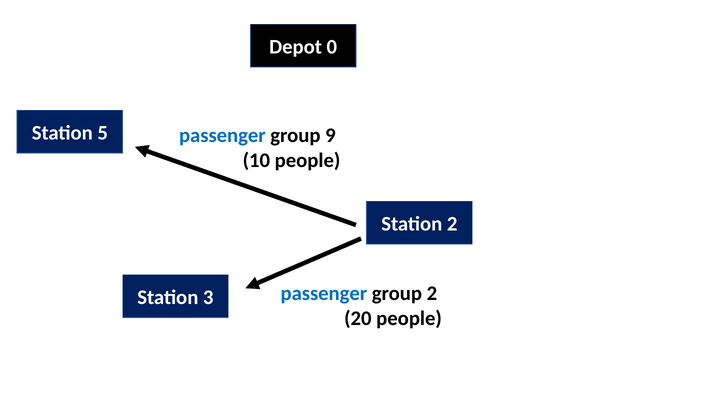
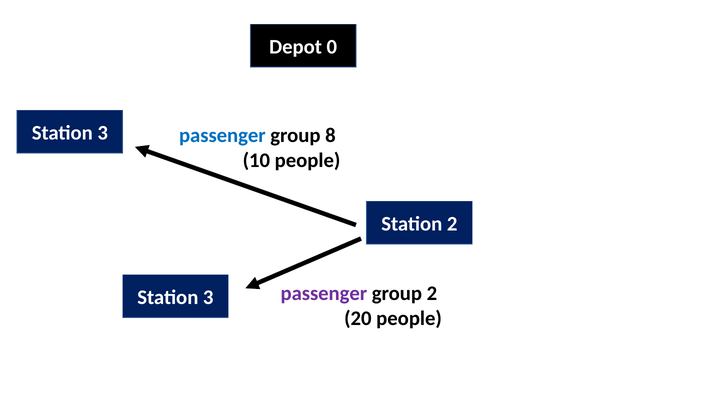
5: 5 -> 3 (103, 133)
9: 9 -> 8 (330, 136)
passenger colour: blue -> purple (324, 294)
